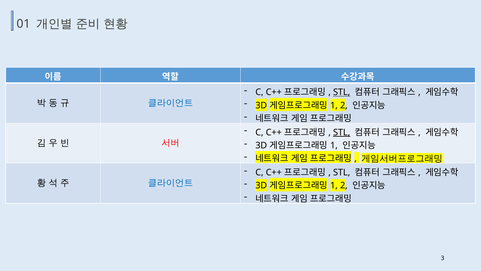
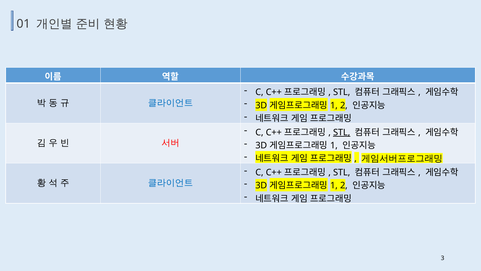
STL underline: present -> none (342, 92)
